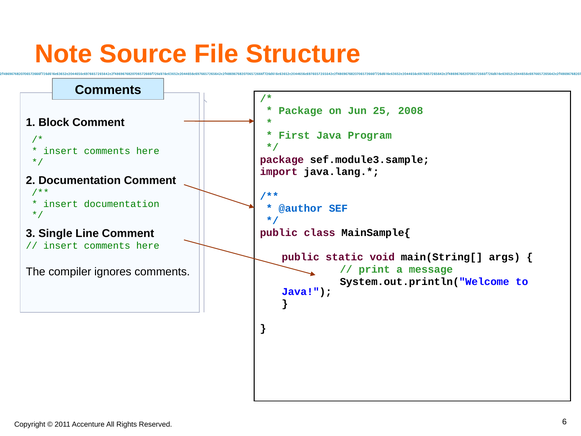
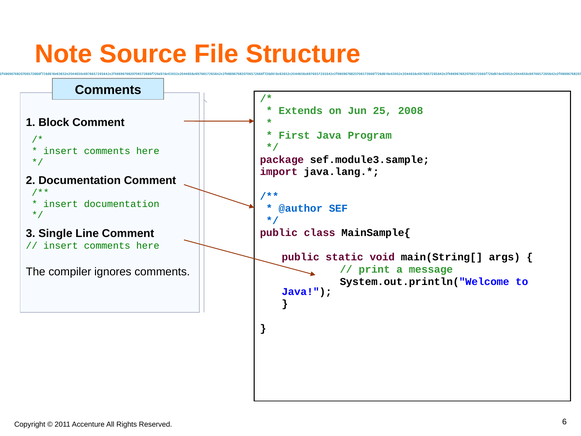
Package: Package -> Extends (301, 111)
